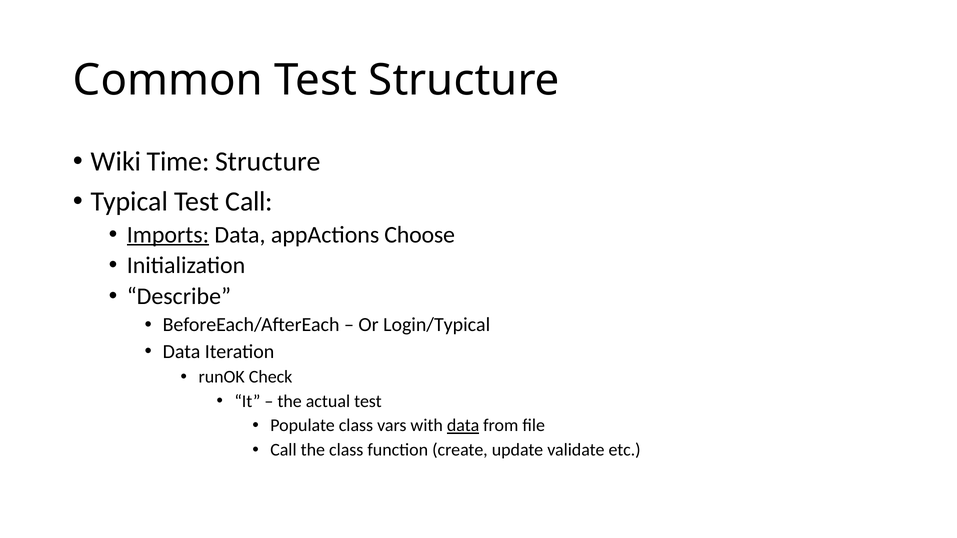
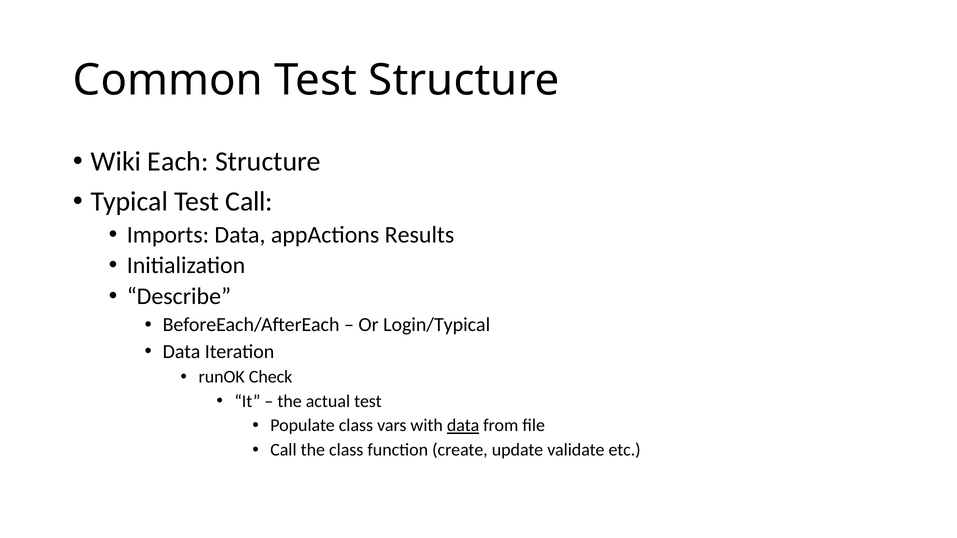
Time: Time -> Each (178, 162)
Imports underline: present -> none (168, 235)
Choose: Choose -> Results (420, 235)
